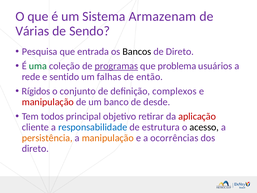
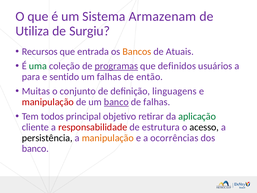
Várias: Várias -> Utiliza (32, 31)
Sendo: Sendo -> Surgiu (90, 31)
Pesquisa: Pesquisa -> Recursos (40, 52)
Bancos colour: black -> orange (137, 52)
de Direto: Direto -> Atuais (180, 52)
problema: problema -> definidos (177, 66)
rede: rede -> para (31, 77)
Rígidos: Rígidos -> Muitas (36, 91)
complexos: complexos -> linguagens (174, 91)
banco underline: none -> present (116, 102)
de desde: desde -> falhas (157, 102)
aplicação colour: red -> green (197, 116)
responsabilidade colour: blue -> red (93, 127)
persistência colour: orange -> black (47, 138)
direto: direto -> banco (35, 149)
